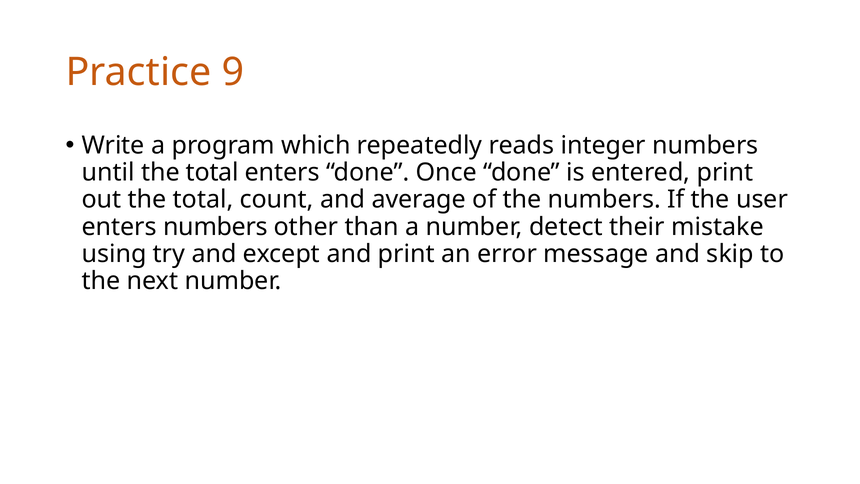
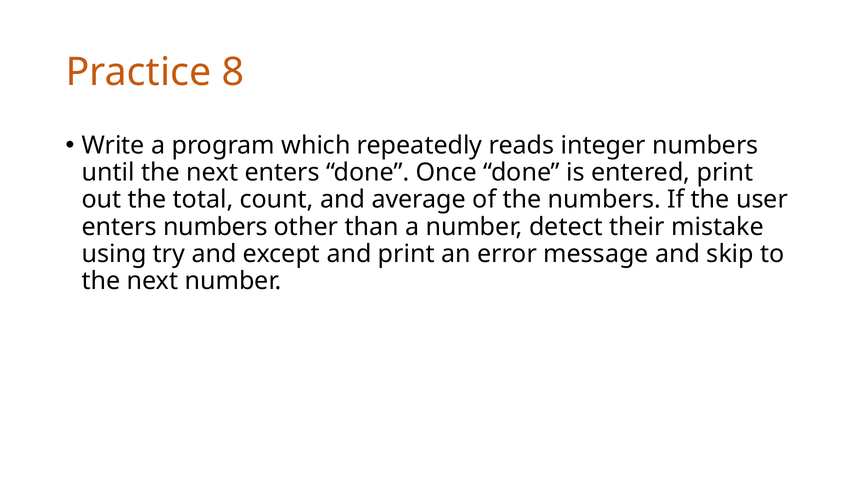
9: 9 -> 8 (233, 72)
until the total: total -> next (212, 172)
